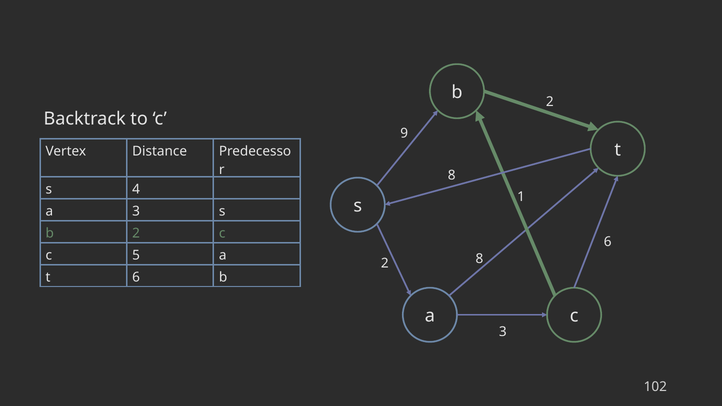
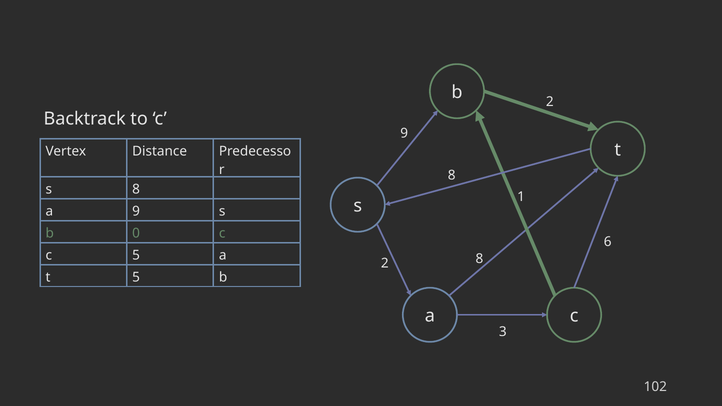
s 4: 4 -> 8 (136, 189)
a 3: 3 -> 9 (136, 211)
b 2: 2 -> 0 (136, 233)
t 6: 6 -> 5 (136, 277)
